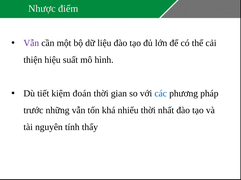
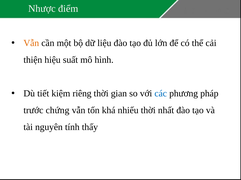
Vẫn colour: purple -> orange (31, 43)
đoán: đoán -> riêng (82, 94)
những: những -> chứng (58, 111)
